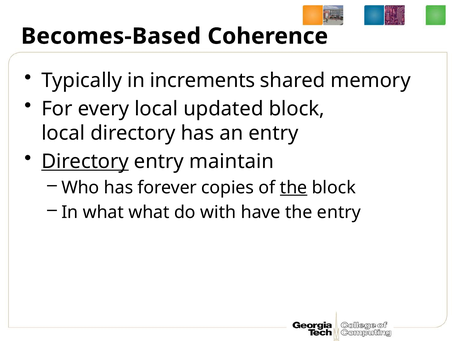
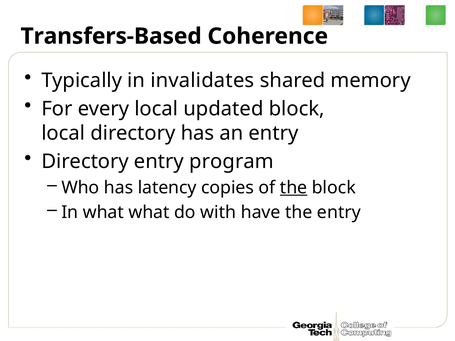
Becomes-Based: Becomes-Based -> Transfers-Based (111, 36)
increments: increments -> invalidates (202, 81)
Directory underline: present -> none (85, 162)
maintain: maintain -> program (231, 162)
forever: forever -> latency (167, 188)
